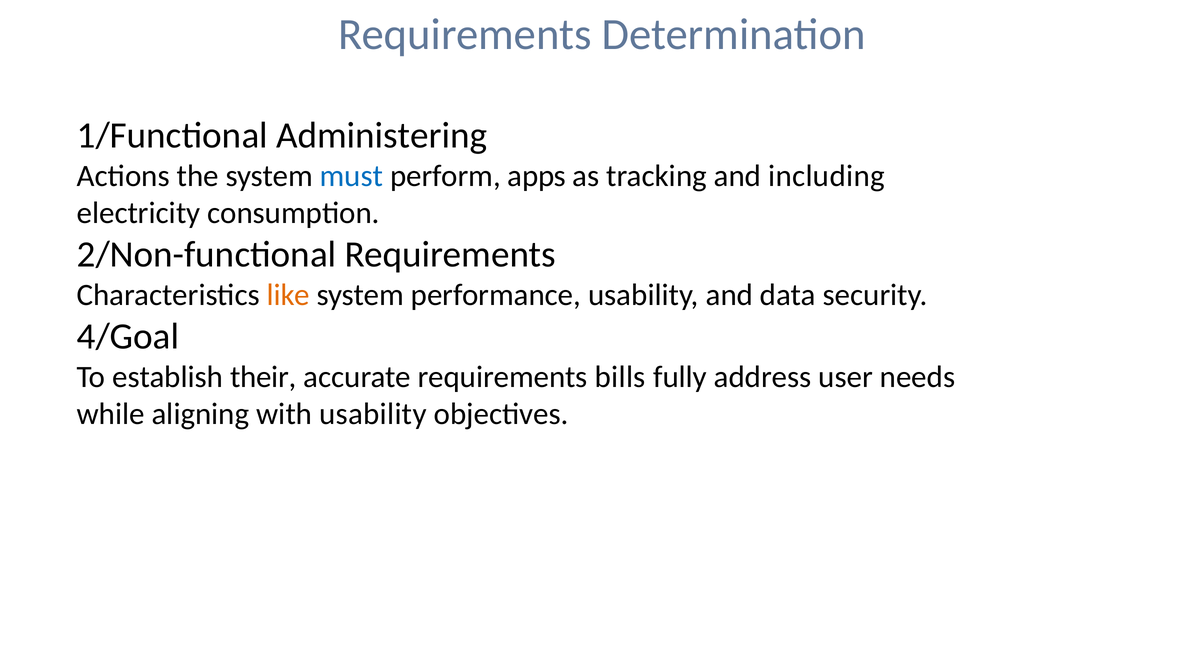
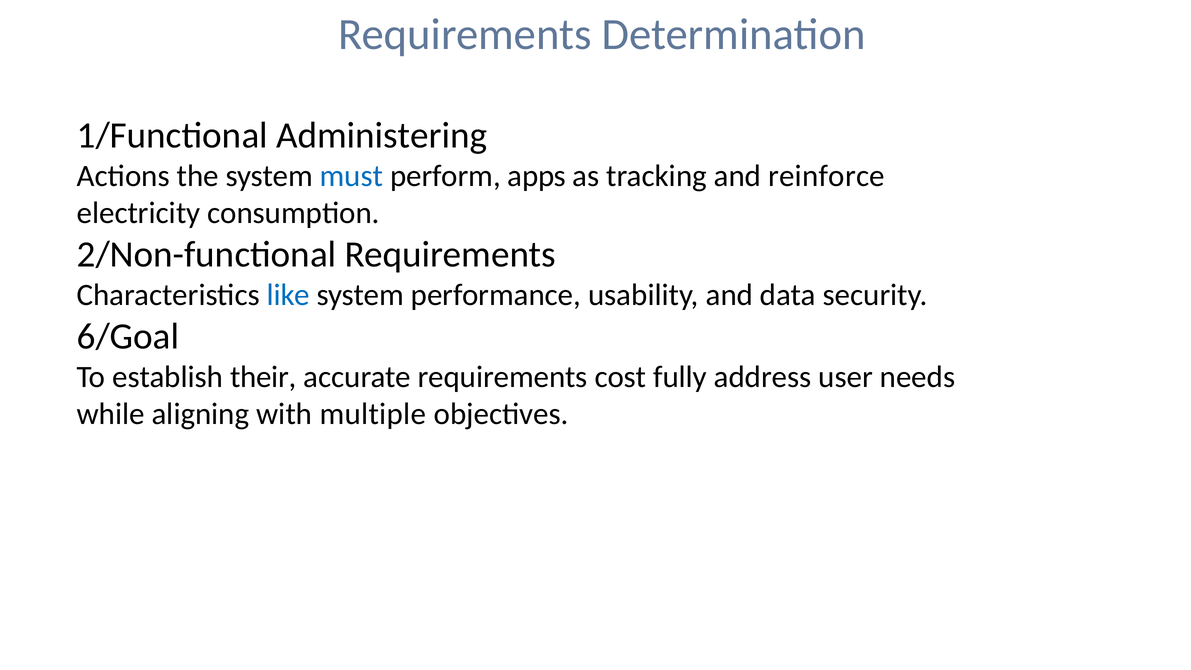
including: including -> reinforce (826, 176)
like colour: orange -> blue (288, 295)
4/Goal: 4/Goal -> 6/Goal (128, 336)
bills: bills -> cost (620, 377)
with usability: usability -> multiple (373, 414)
